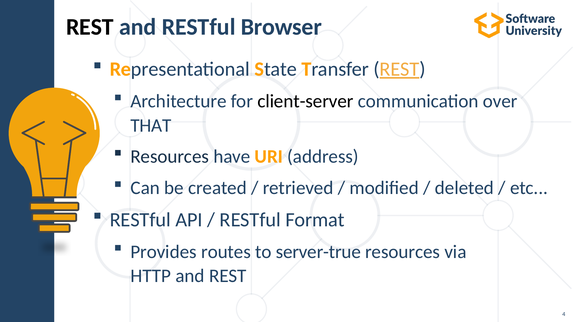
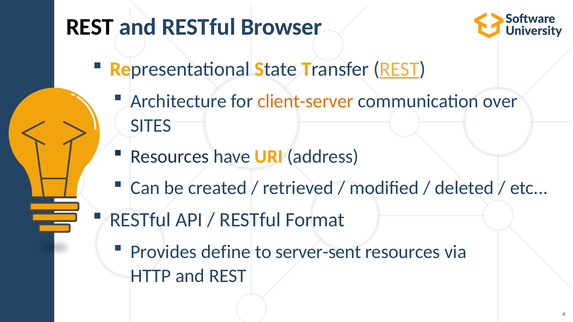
client-server colour: black -> orange (305, 101)
THAT: THAT -> SITES (151, 126)
routes: routes -> define (226, 252)
server-true: server-true -> server-sent (318, 252)
